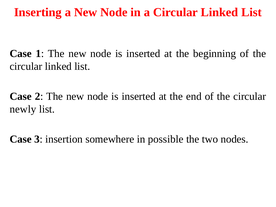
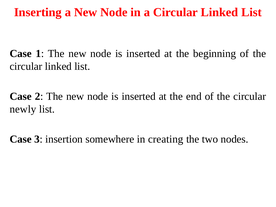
possible: possible -> creating (166, 139)
